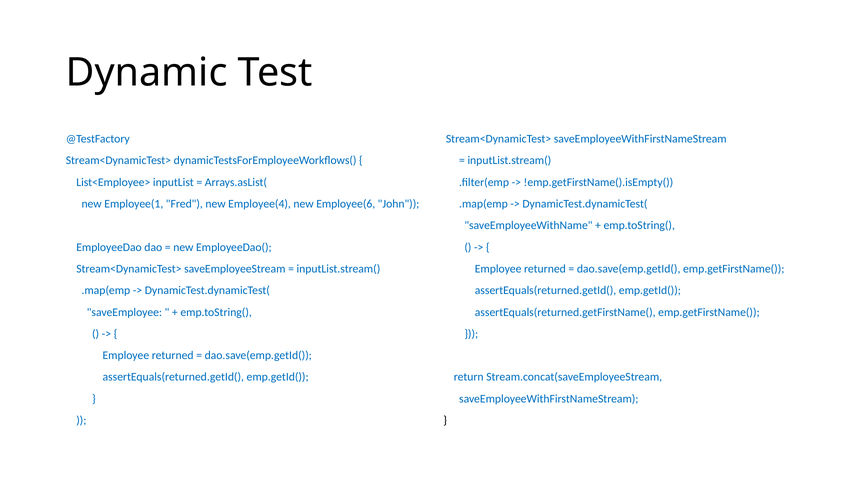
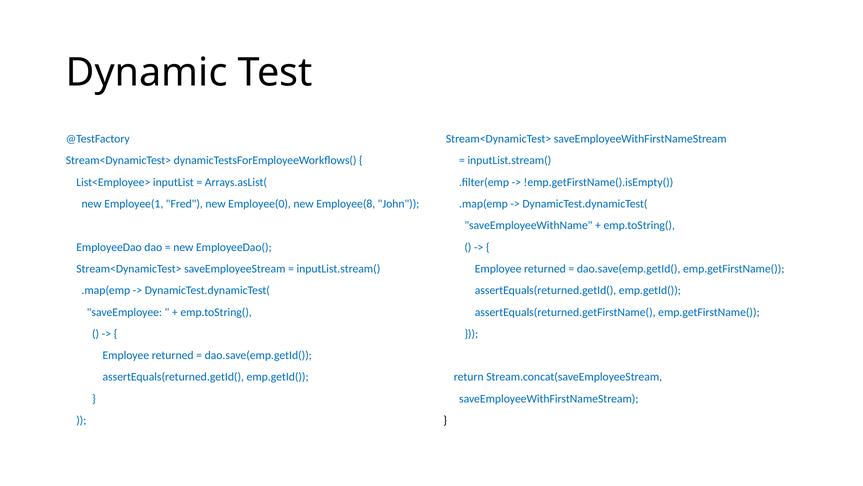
Employee(4: Employee(4 -> Employee(0 (260, 204)
Employee(6: Employee(6 -> Employee(8 (346, 204)
